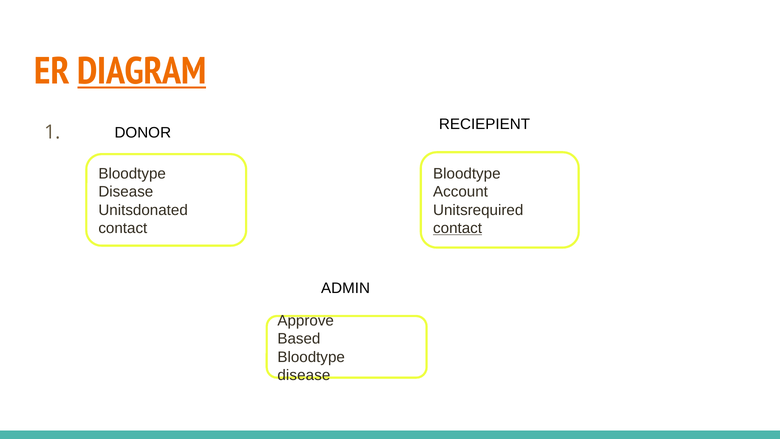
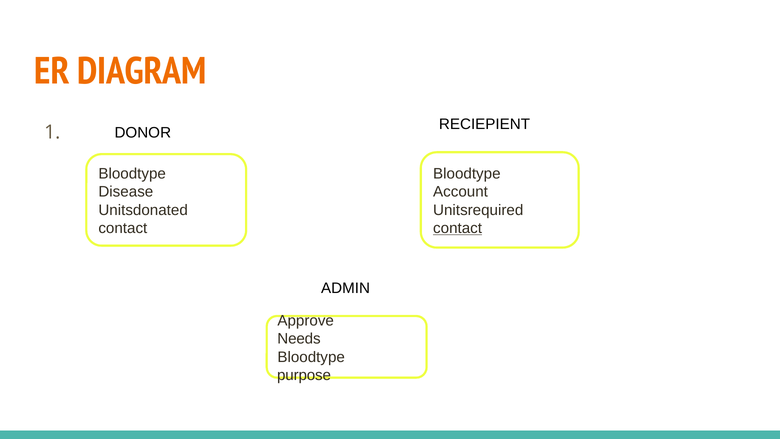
DIAGRAM underline: present -> none (142, 71)
Based: Based -> Needs (299, 339)
disease: disease -> purpose (304, 375)
